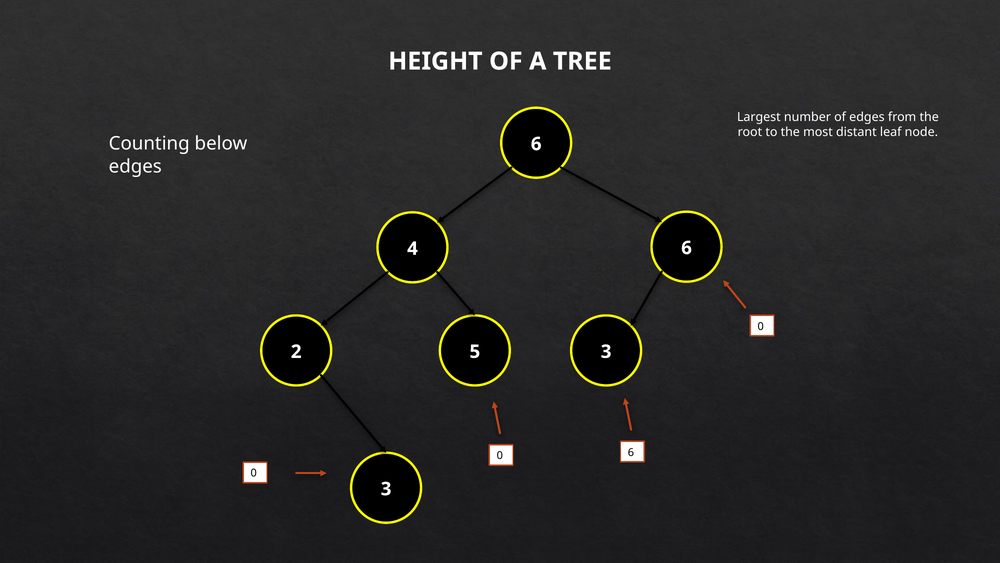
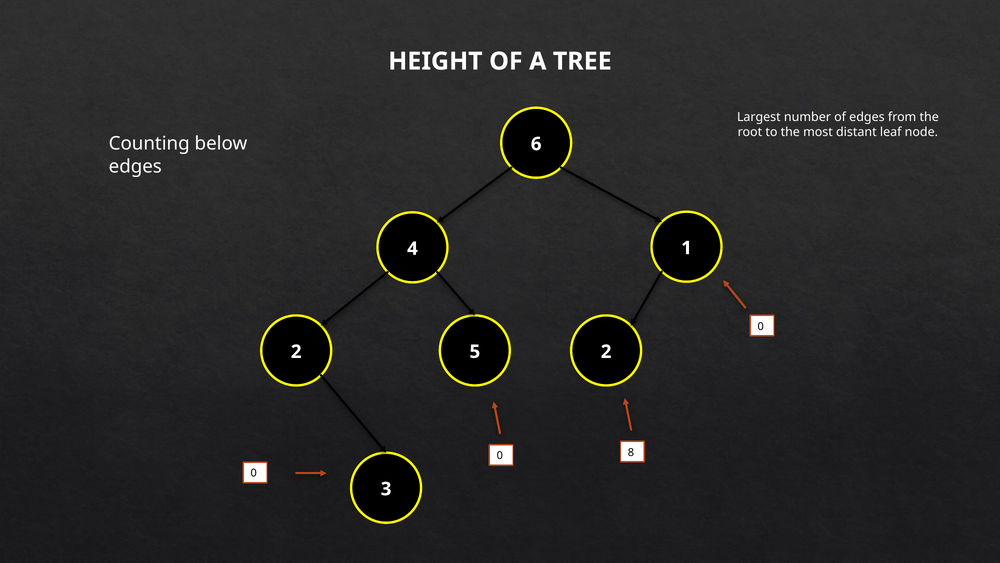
4 6: 6 -> 1 (687, 248)
5 3: 3 -> 2 (606, 351)
0 6: 6 -> 8 (631, 452)
